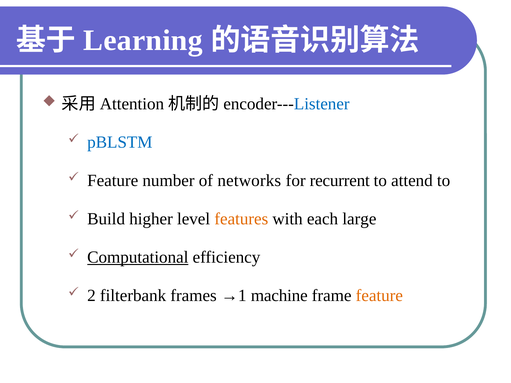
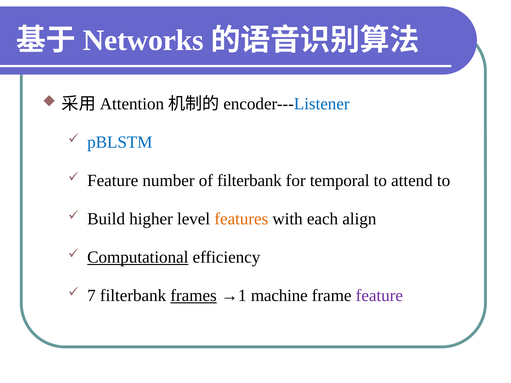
Learning: Learning -> Networks (143, 40)
of networks: networks -> filterbank (249, 181)
recurrent: recurrent -> temporal (340, 181)
large: large -> align (359, 219)
2: 2 -> 7 (91, 296)
frames underline: none -> present (194, 296)
feature colour: orange -> purple (379, 296)
